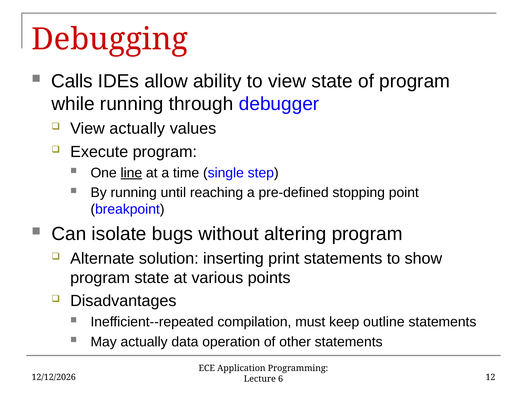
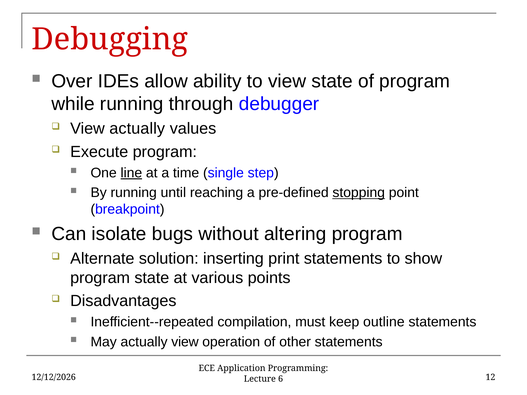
Calls: Calls -> Over (72, 81)
stopping underline: none -> present (359, 193)
actually data: data -> view (185, 342)
